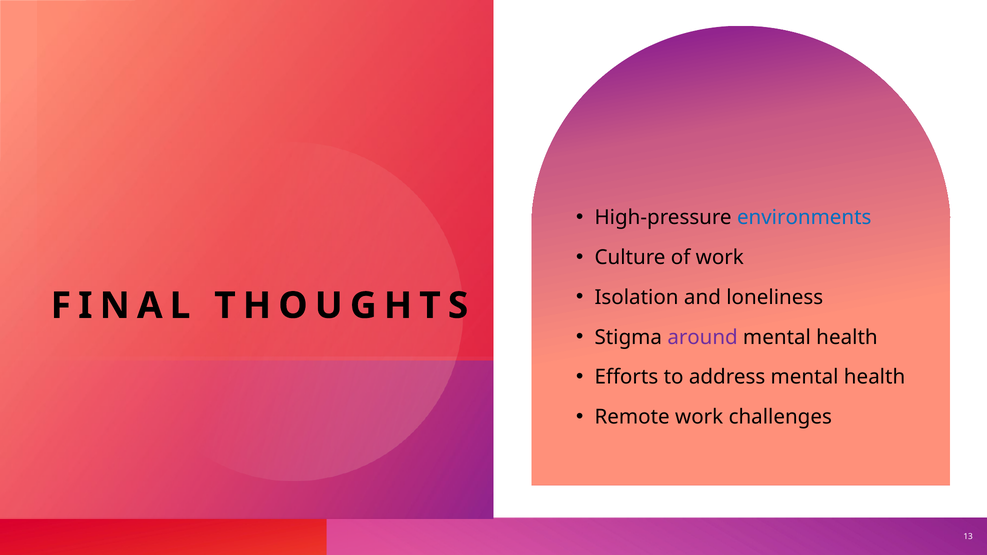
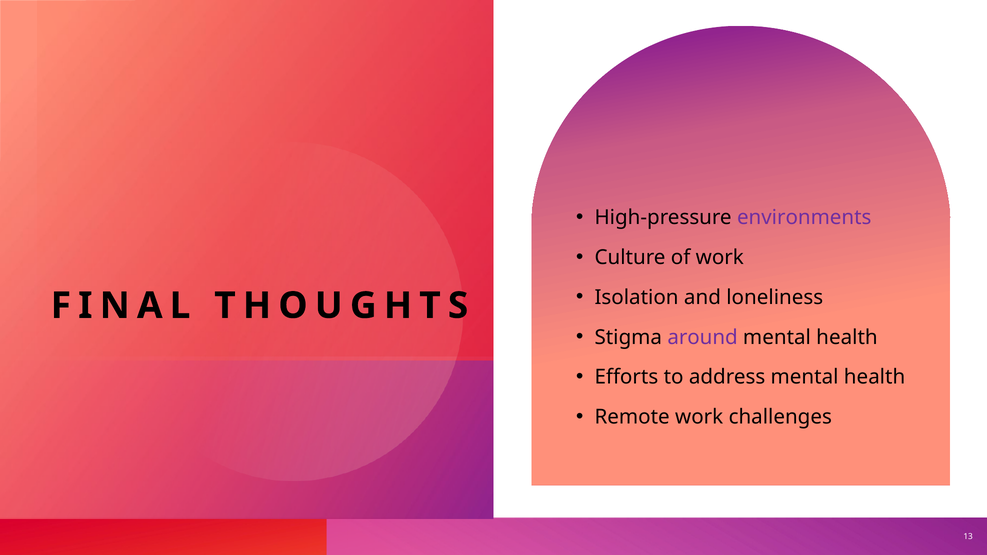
environments colour: blue -> purple (804, 218)
